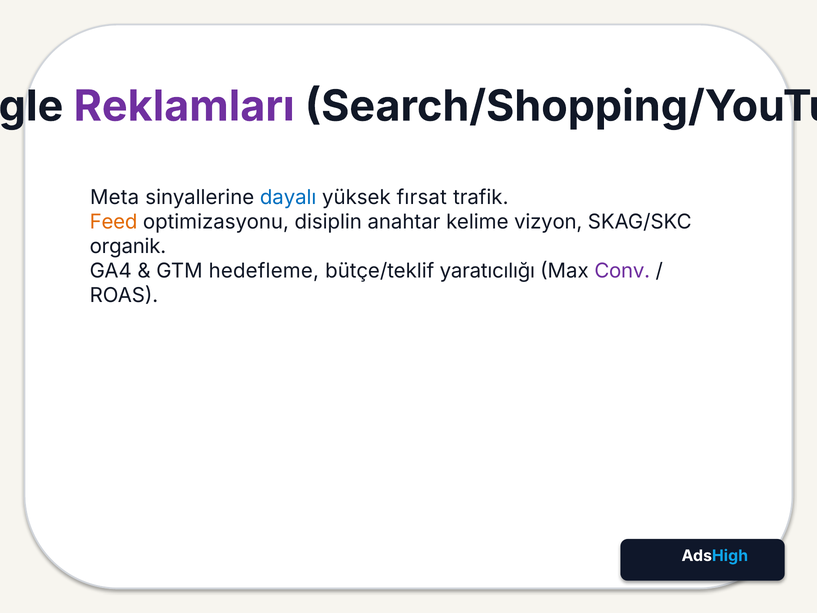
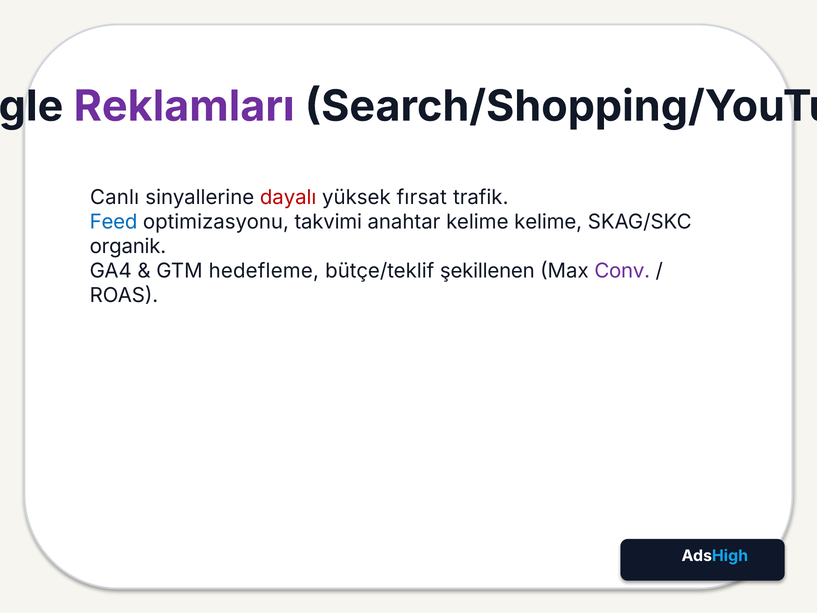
Meta: Meta -> Canlı (115, 197)
dayalı colour: blue -> red (288, 197)
Feed colour: orange -> blue (114, 222)
disiplin: disiplin -> takvimi (328, 222)
kelime vizyon: vizyon -> kelime (548, 222)
yaratıcılığı: yaratıcılığı -> şekillenen (487, 271)
